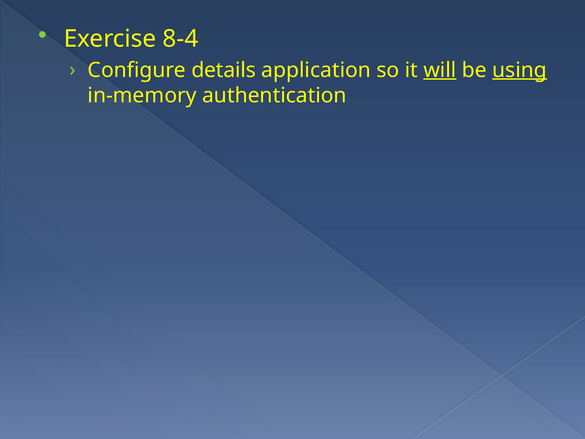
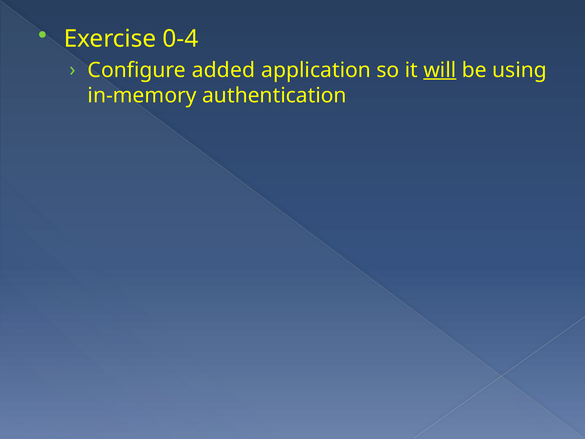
8-4: 8-4 -> 0-4 (180, 39)
details: details -> added (223, 70)
using underline: present -> none (520, 70)
